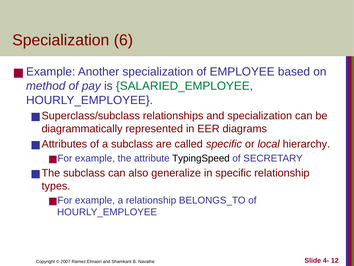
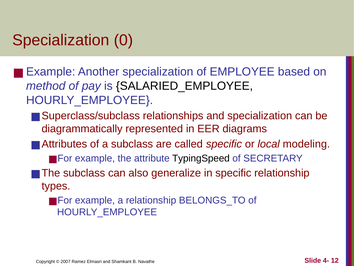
6: 6 -> 0 (123, 40)
SALARIED_EMPLOYEE colour: green -> black (184, 86)
hierarchy: hierarchy -> modeling (306, 144)
